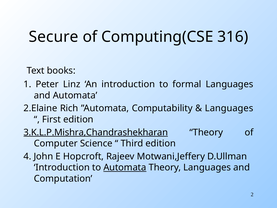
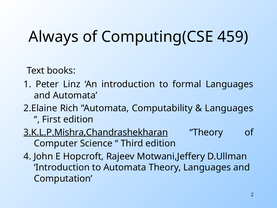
Secure: Secure -> Always (54, 37)
316: 316 -> 459 (233, 37)
Automata underline: present -> none (125, 167)
